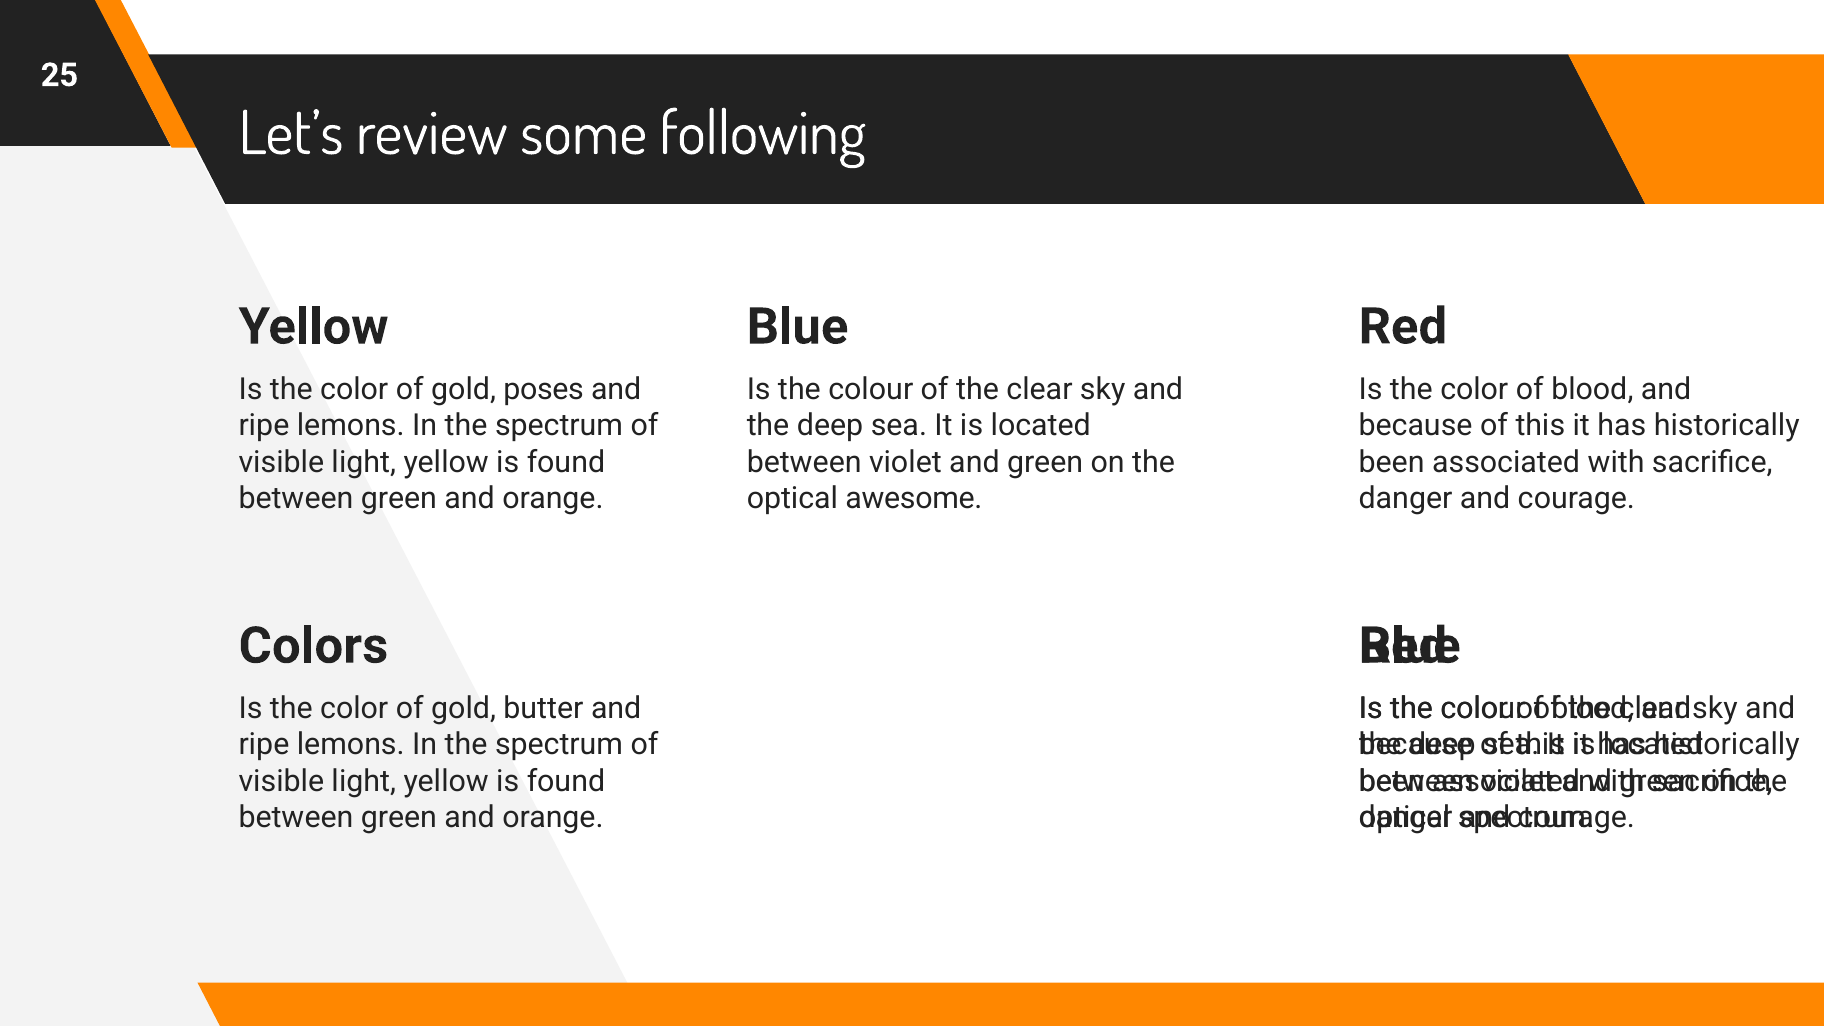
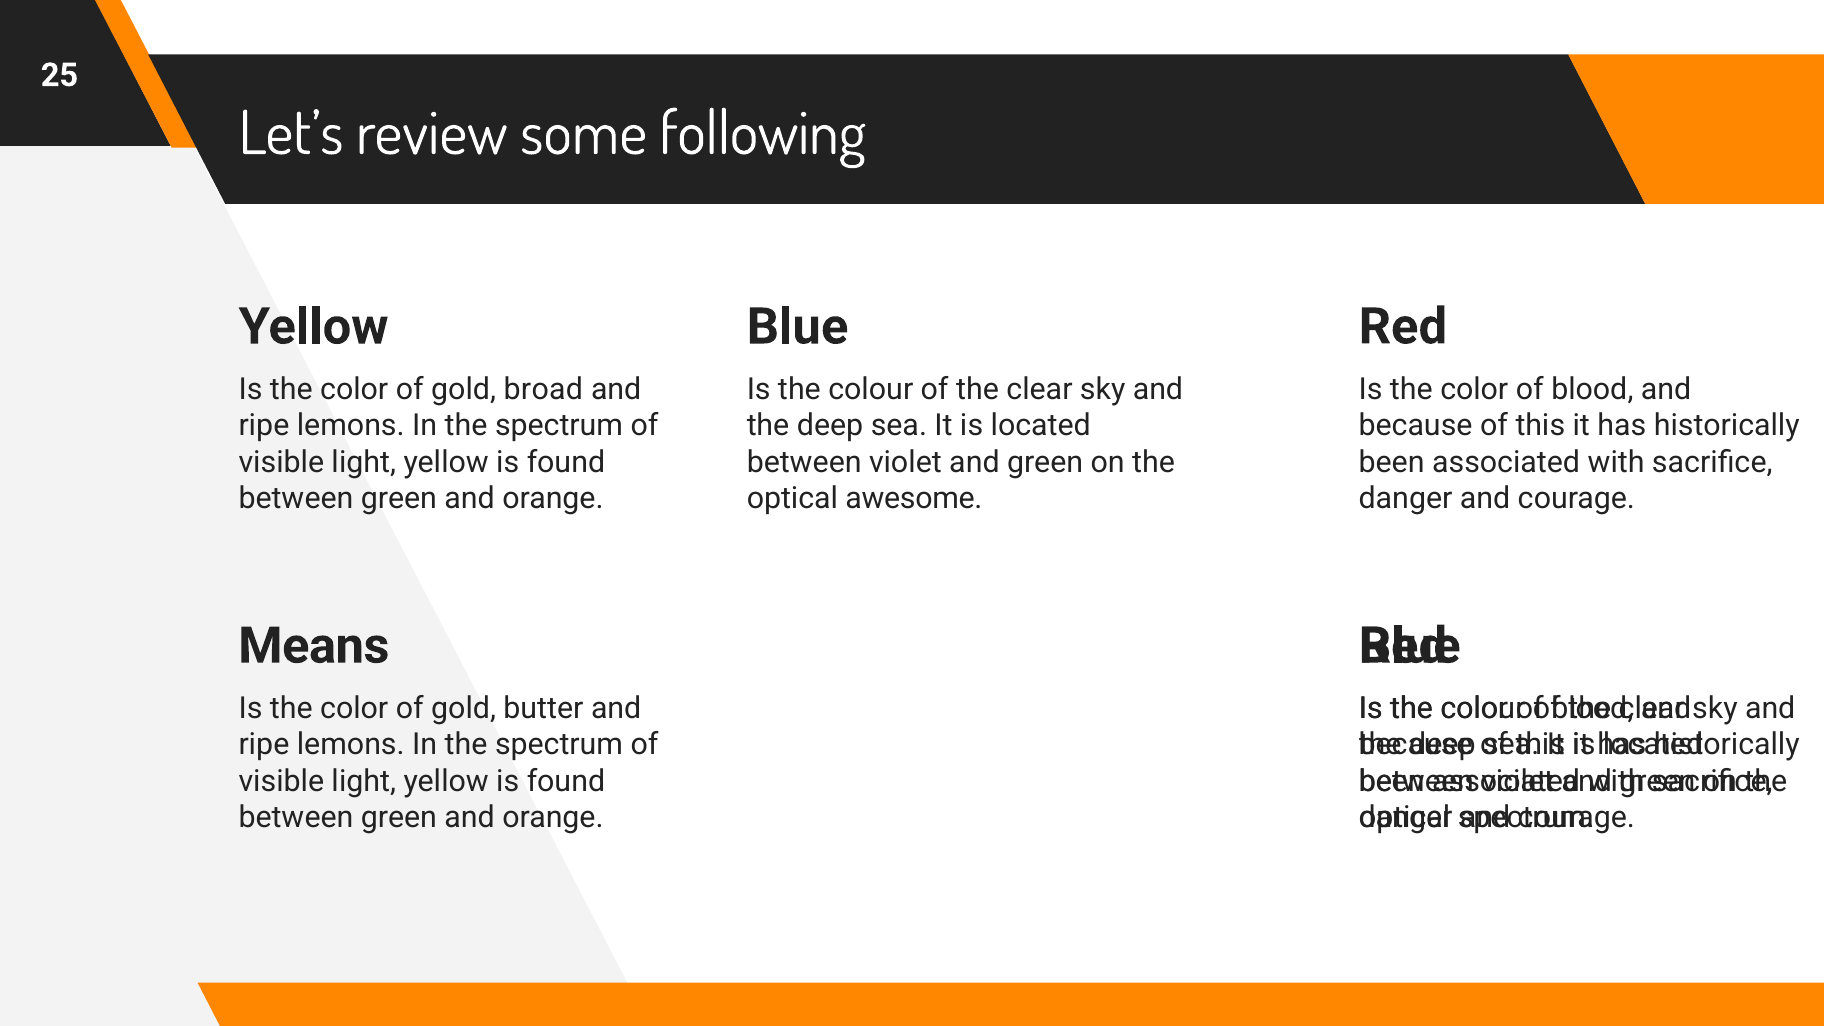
poses: poses -> broad (543, 389)
Colors: Colors -> Means (314, 646)
